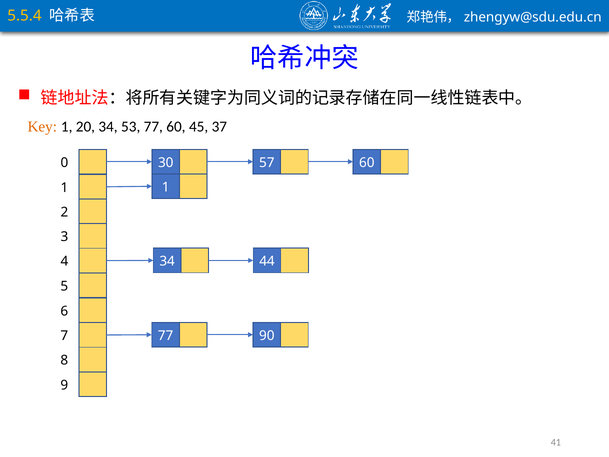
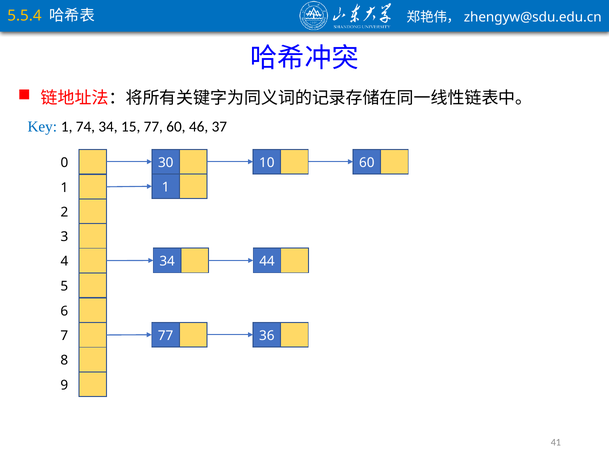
Key colour: orange -> blue (42, 127)
20: 20 -> 74 (85, 127)
53: 53 -> 15 (131, 127)
45: 45 -> 46 (199, 127)
57: 57 -> 10 (267, 163)
90: 90 -> 36 (267, 335)
